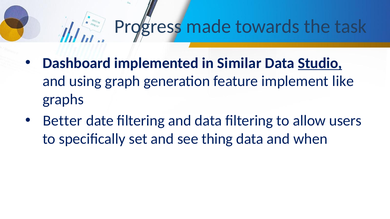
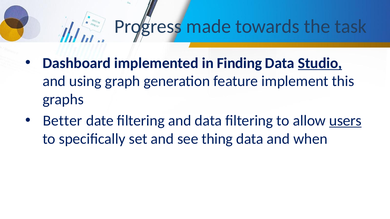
Similar: Similar -> Finding (239, 63)
like: like -> this (343, 81)
users underline: none -> present (345, 121)
